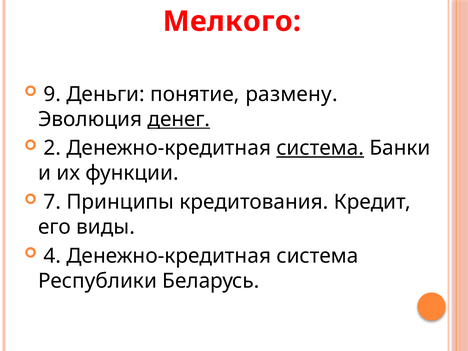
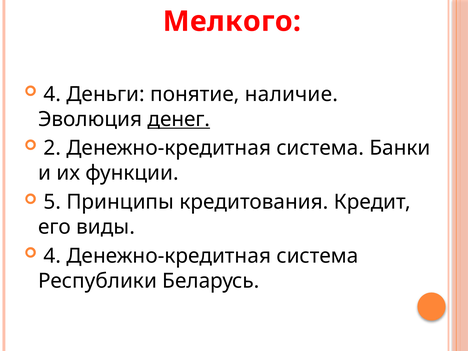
9: 9 -> 4 (52, 94)
размену: размену -> наличие (291, 94)
система underline: present -> none (320, 148)
7: 7 -> 5 (52, 202)
